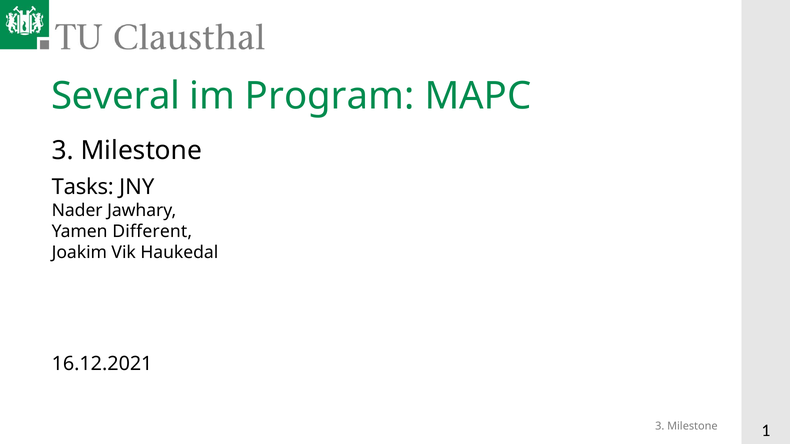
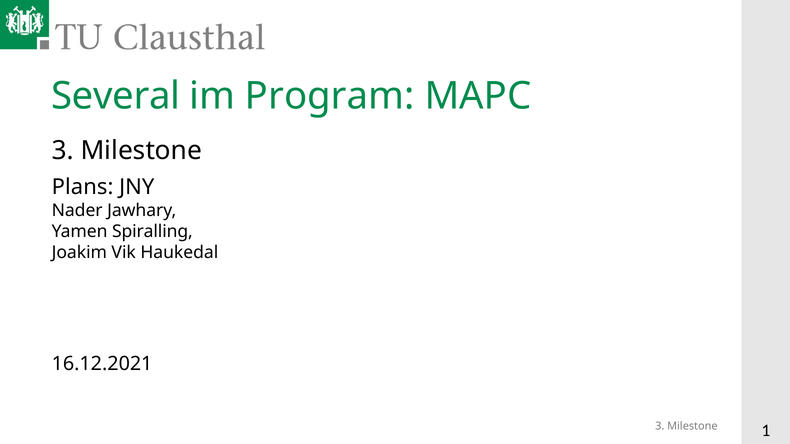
Tasks: Tasks -> Plans (83, 187)
Different: Different -> Spiralling (152, 232)
